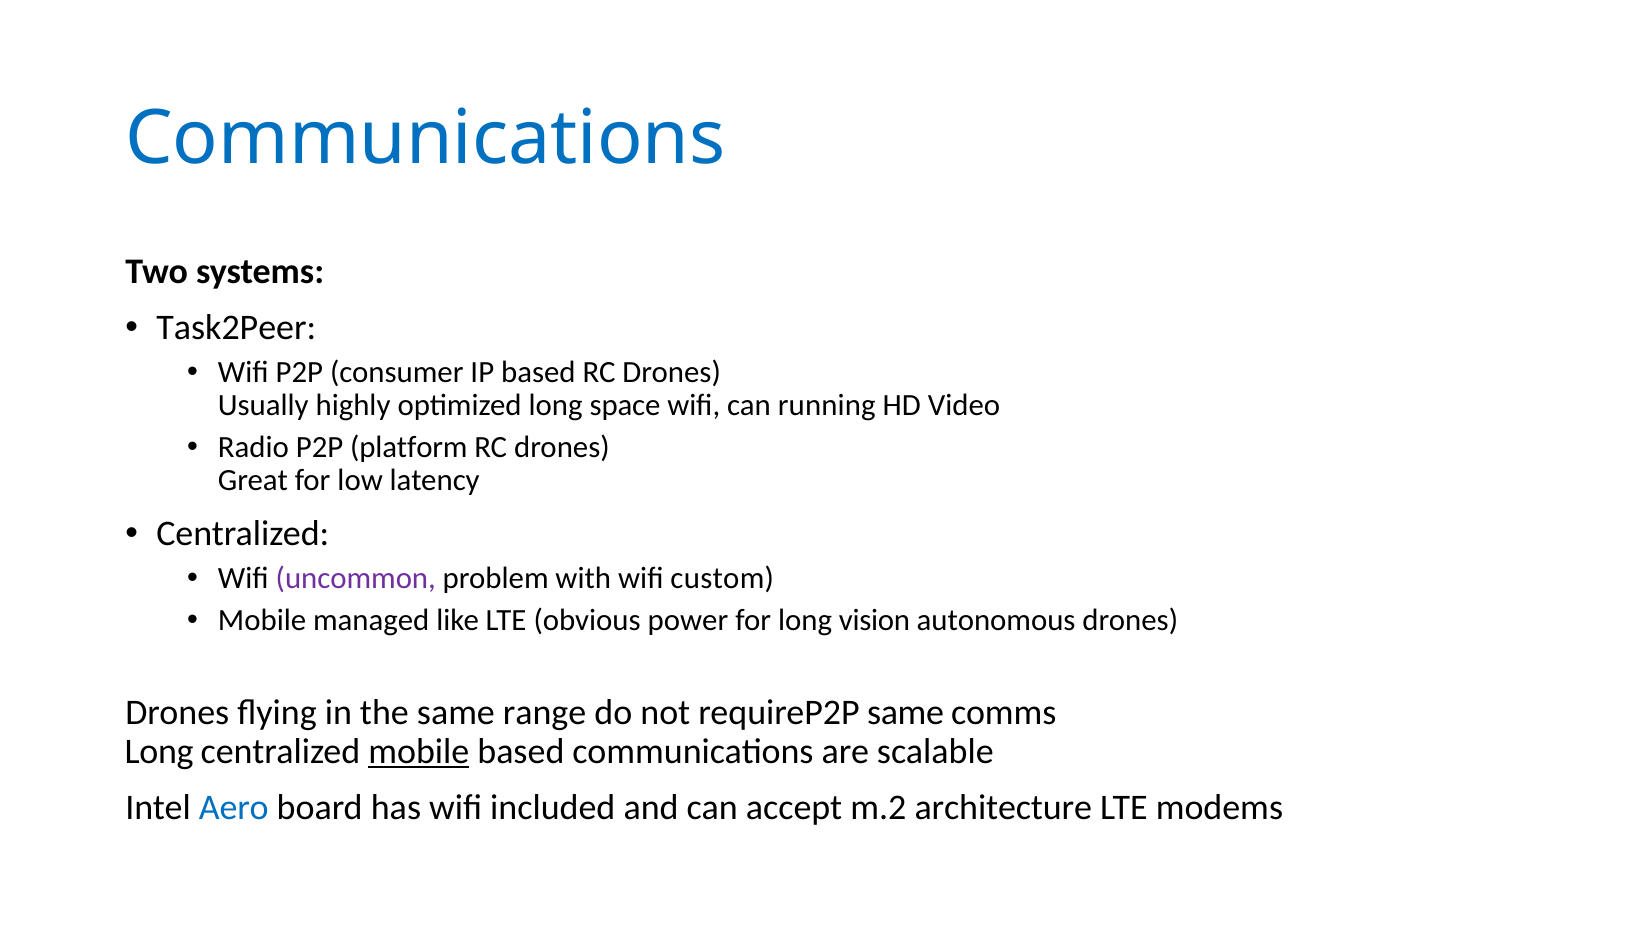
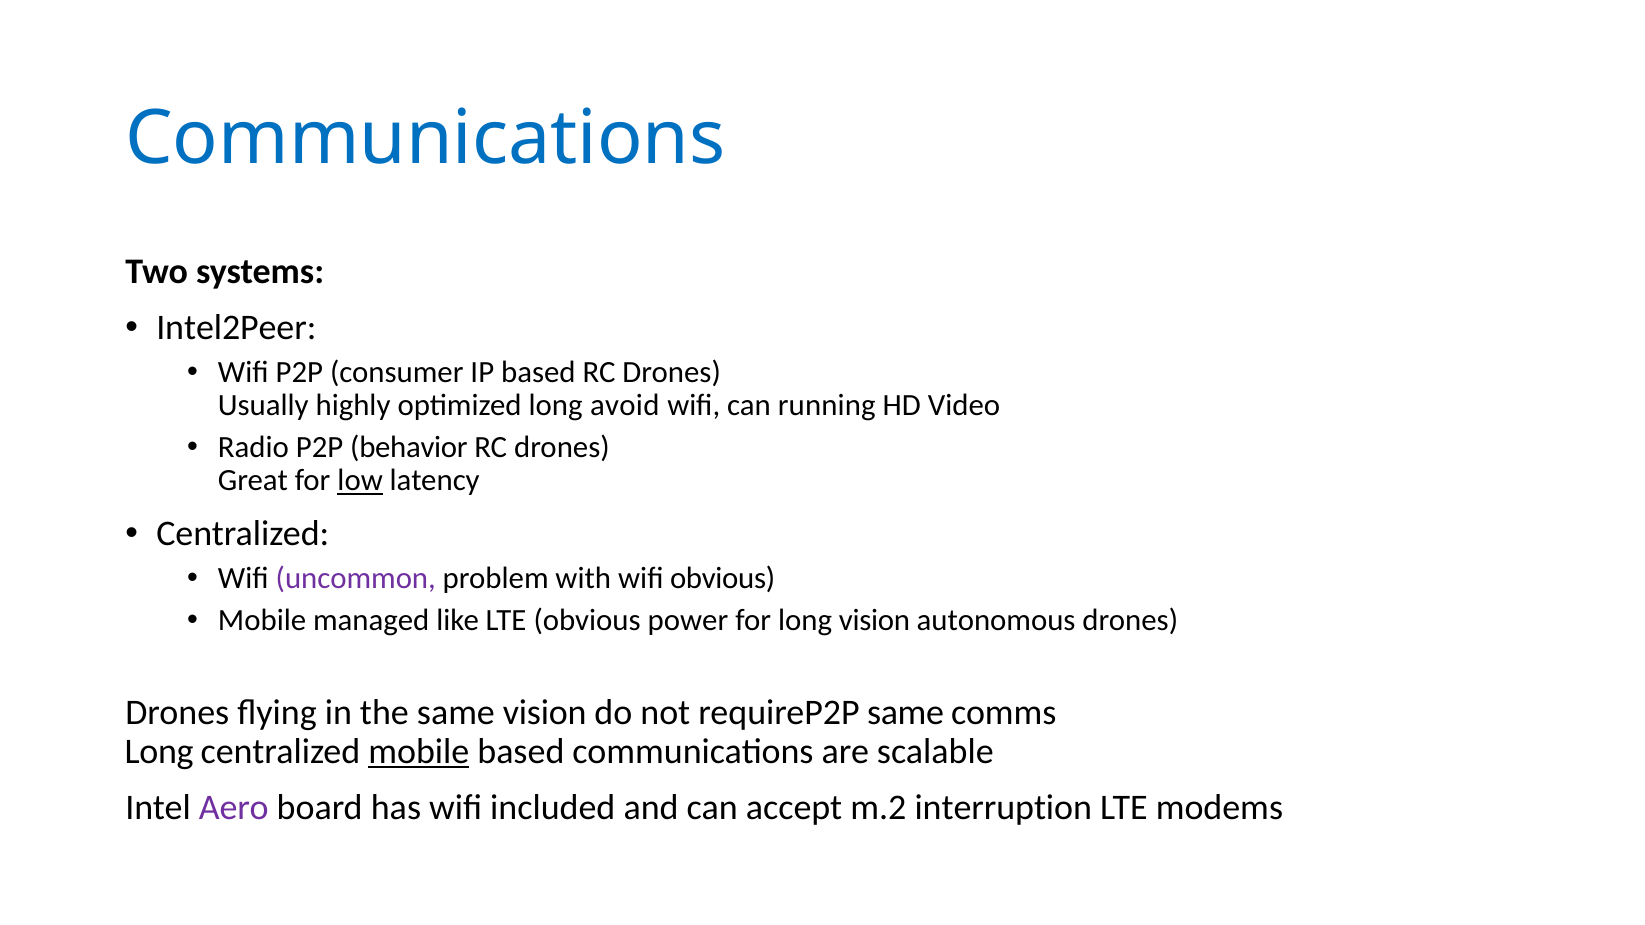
Task2Peer: Task2Peer -> Intel2Peer (236, 328)
space: space -> avoid (625, 406)
platform: platform -> behavior (409, 448)
low underline: none -> present (360, 481)
wifi custom: custom -> obvious (723, 579)
same range: range -> vision (545, 713)
Aero colour: blue -> purple (234, 808)
architecture: architecture -> interruption (1003, 808)
